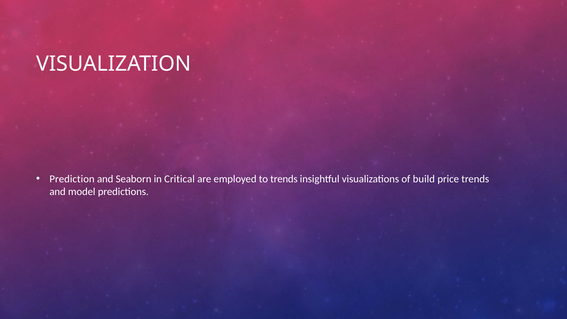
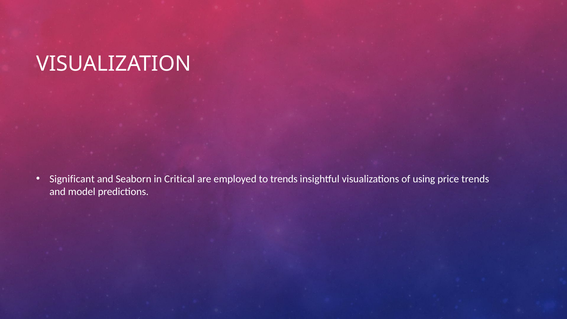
Prediction: Prediction -> Significant (72, 179)
build: build -> using (424, 179)
